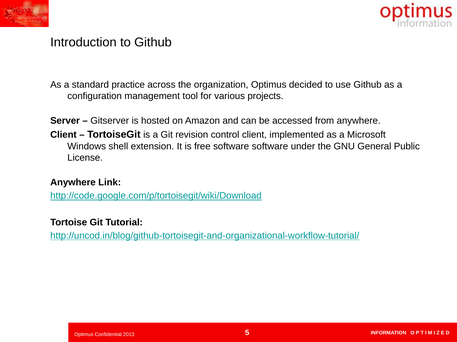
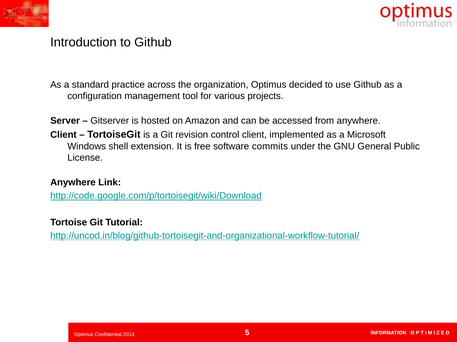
software software: software -> commits (270, 147)
